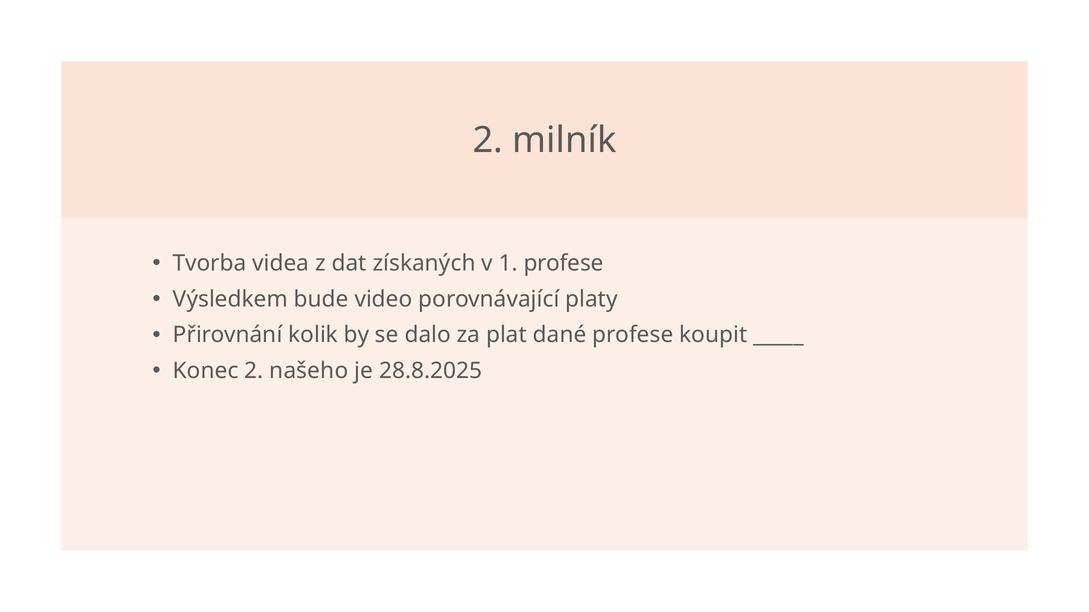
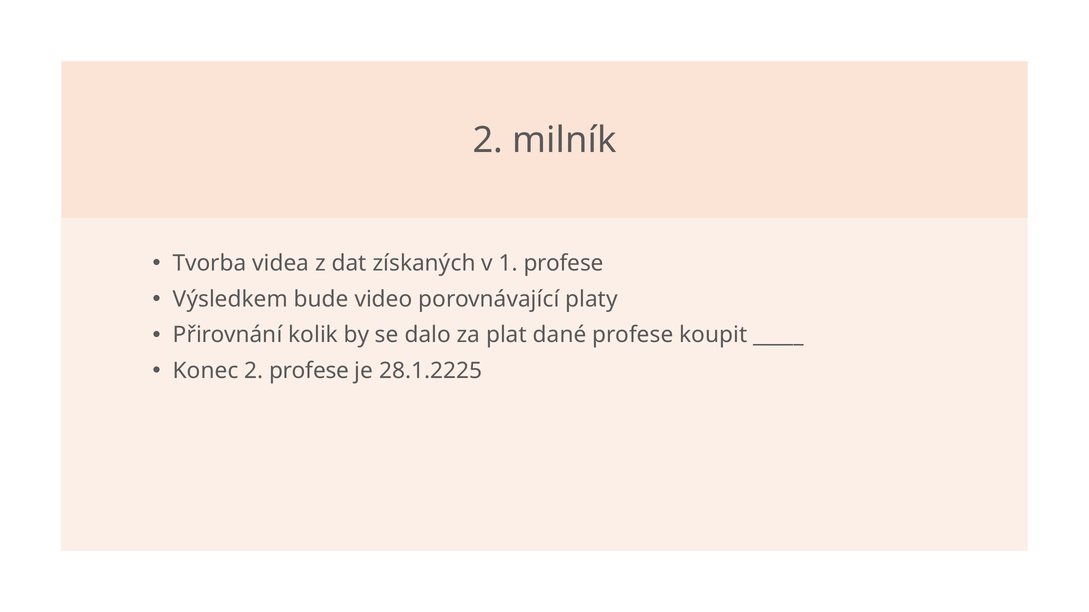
2 našeho: našeho -> profese (309, 371)
28.8.2025: 28.8.2025 -> 28.1.2225 (431, 371)
